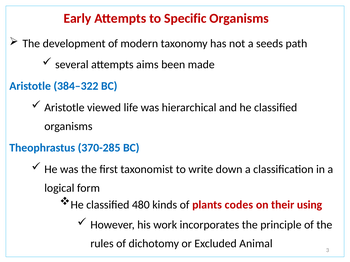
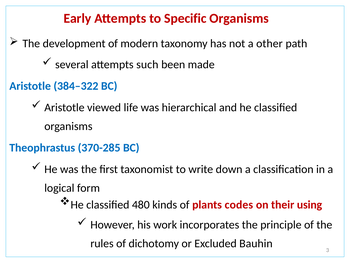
seeds: seeds -> other (269, 44)
aims: aims -> such (147, 65)
Animal: Animal -> Bauhin (256, 244)
